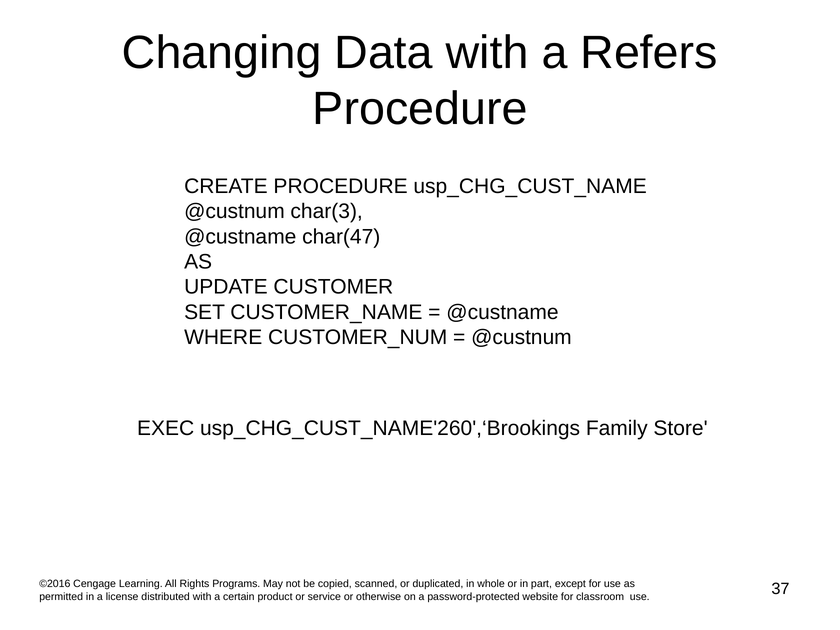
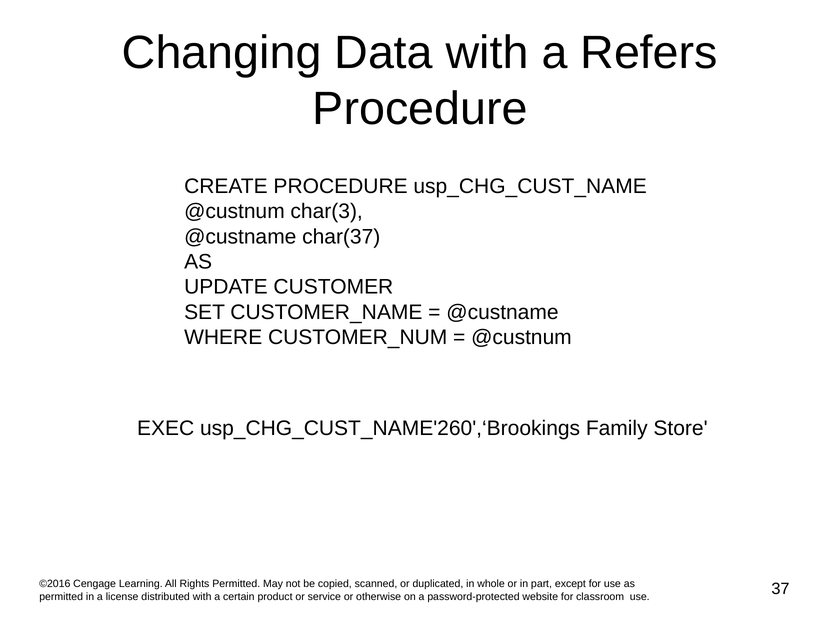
char(47: char(47 -> char(37 (341, 237)
Rights Programs: Programs -> Permitted (236, 584)
